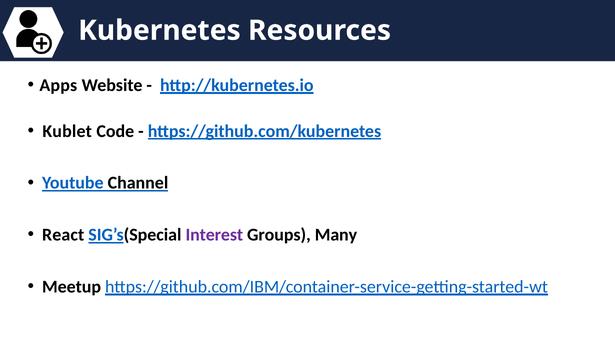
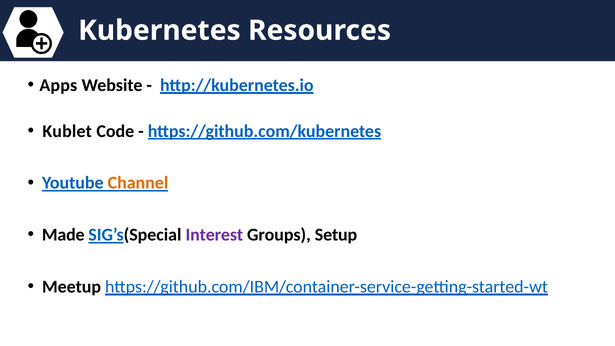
Channel colour: black -> orange (138, 183)
React: React -> Made (63, 235)
Many: Many -> Setup (336, 235)
